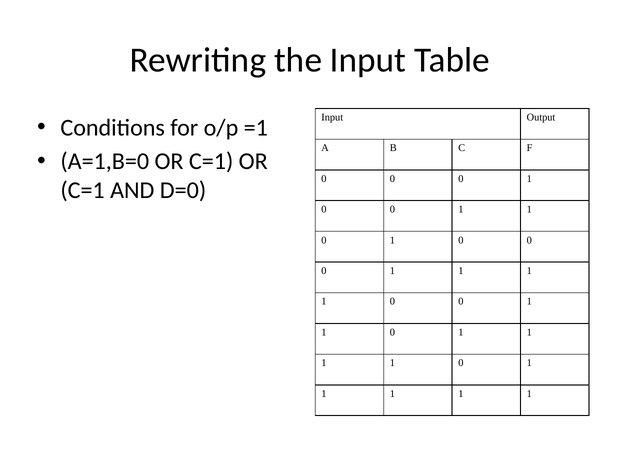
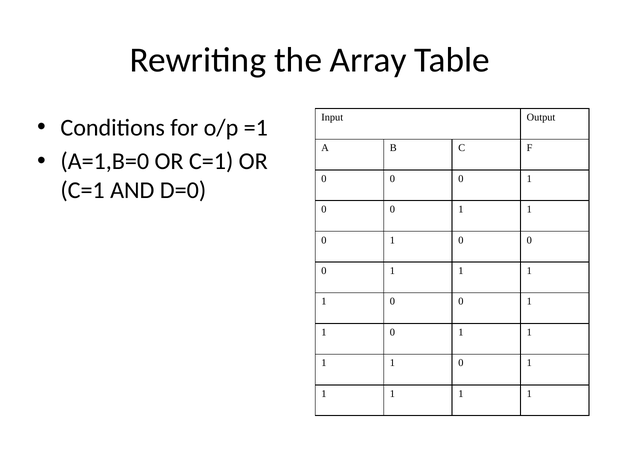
the Input: Input -> Array (368, 60)
